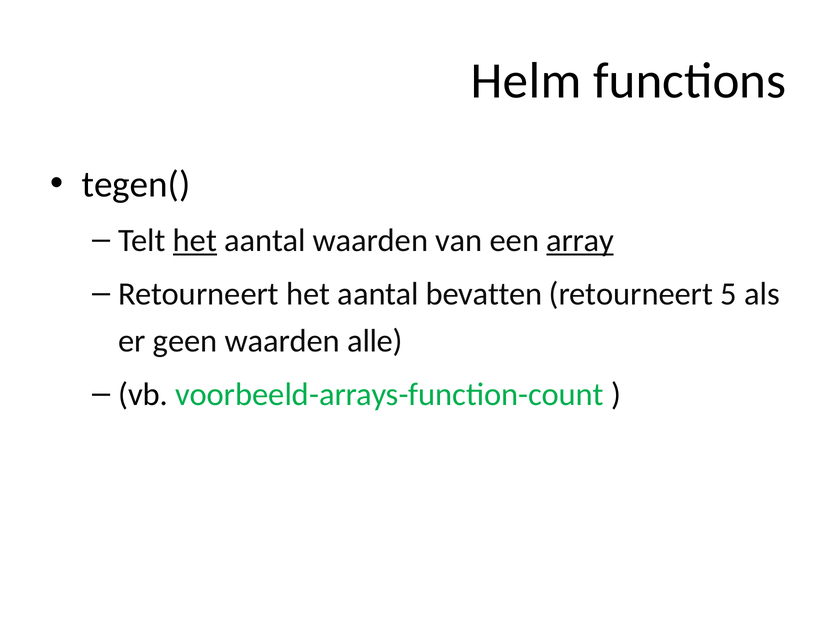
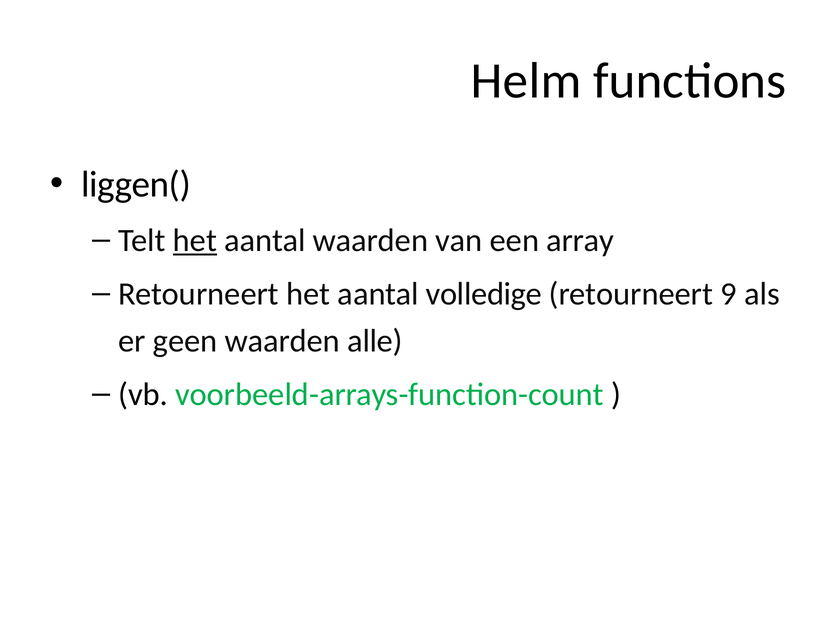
tegen(: tegen( -> liggen( (136, 185)
array underline: present -> none (580, 240)
bevatten: bevatten -> volledige (484, 294)
5: 5 -> 9 (729, 294)
